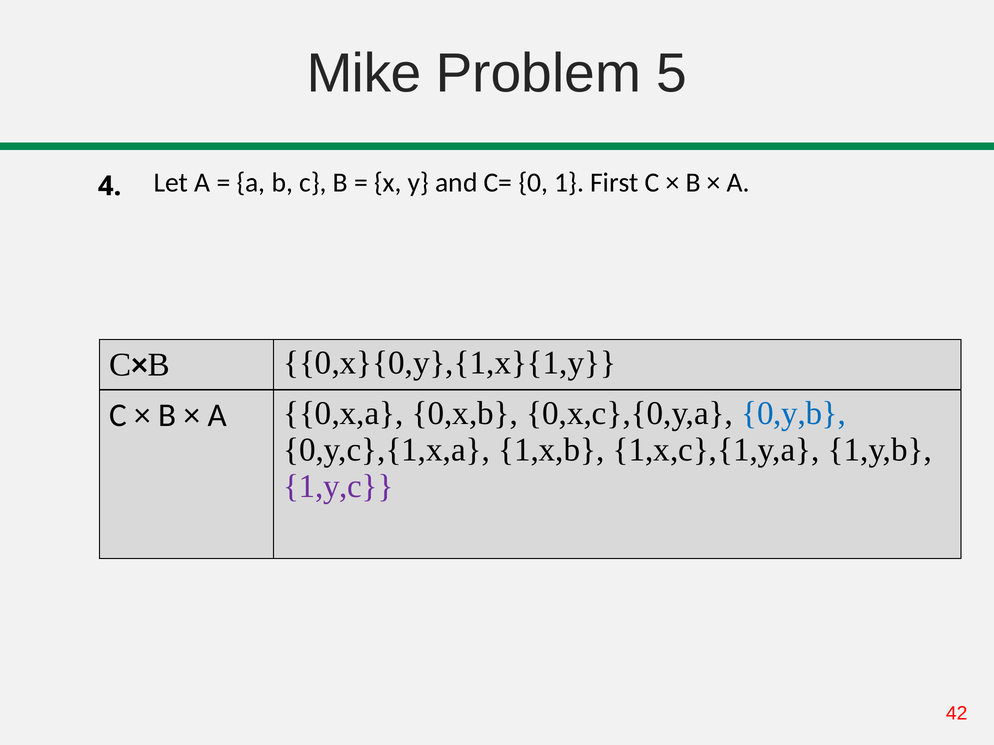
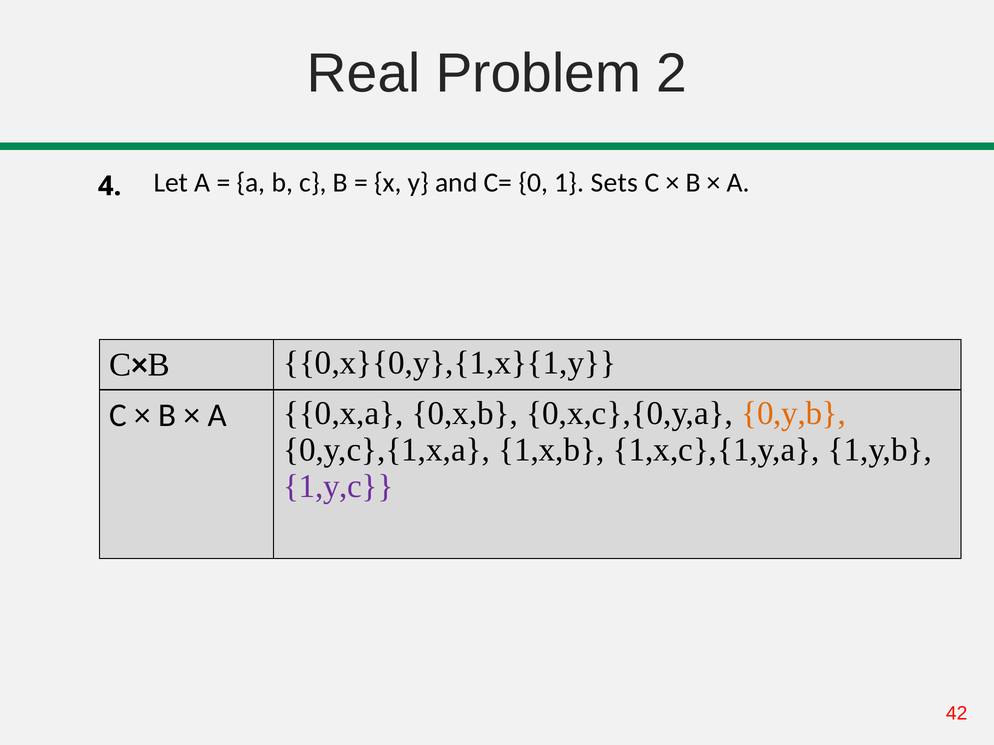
Mike: Mike -> Real (364, 73)
5: 5 -> 2 (672, 73)
First: First -> Sets (614, 183)
0,y,b colour: blue -> orange (794, 414)
